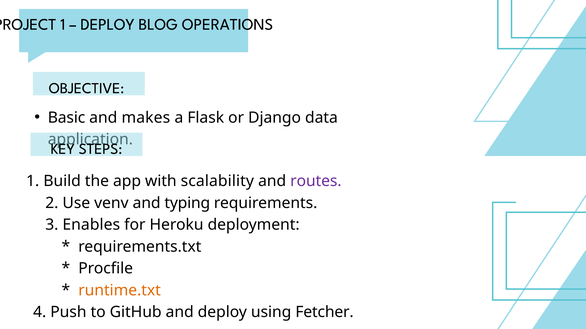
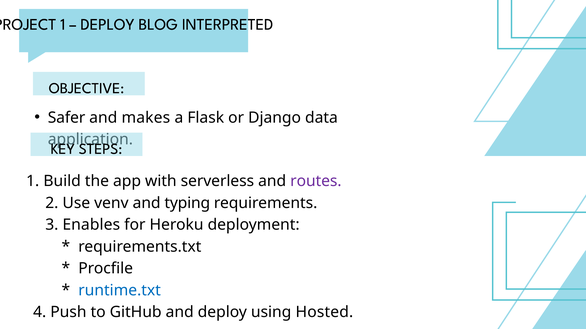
OPERATIONS: OPERATIONS -> INTERPRETED (228, 24)
Basic: Basic -> Safer (67, 118)
scalability: scalability -> serverless (217, 181)
runtime.txt colour: orange -> blue (120, 291)
Fetcher: Fetcher -> Hosted (324, 313)
